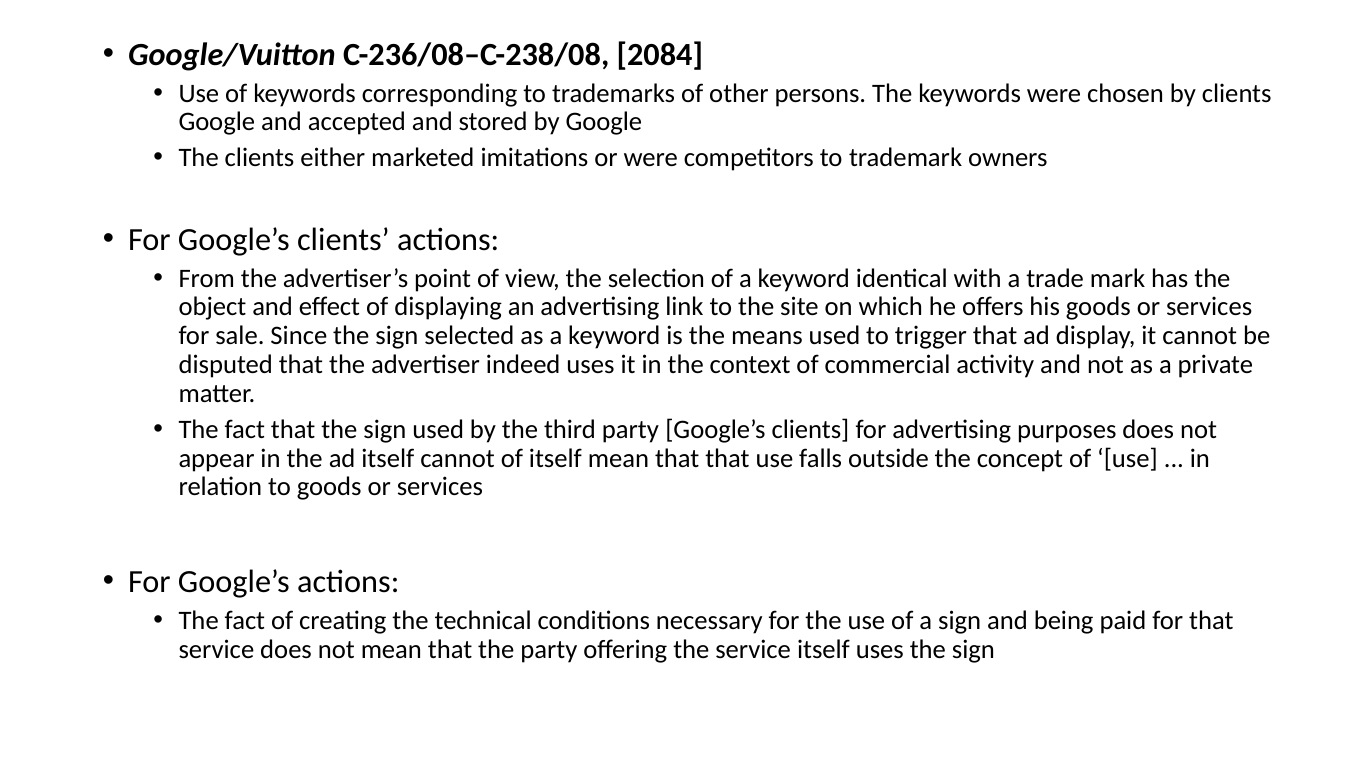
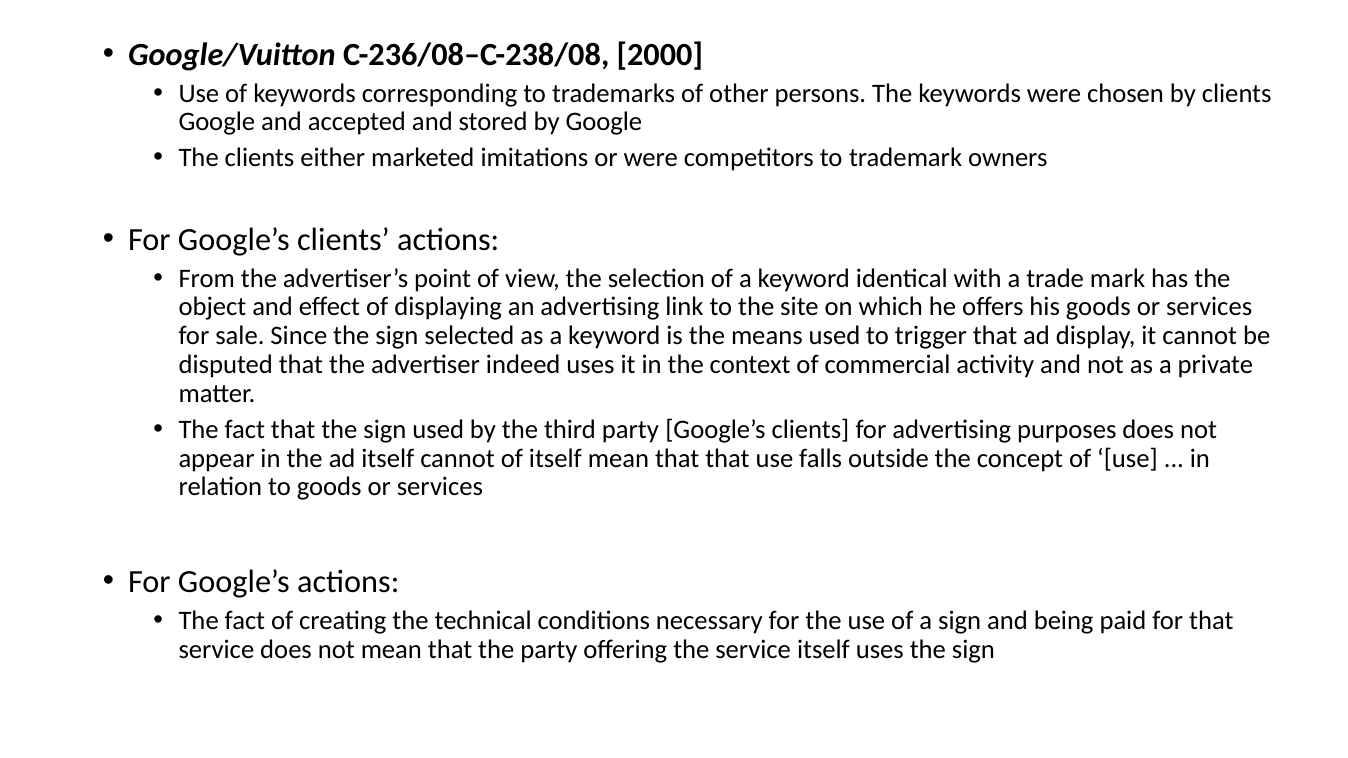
2084: 2084 -> 2000 (660, 54)
